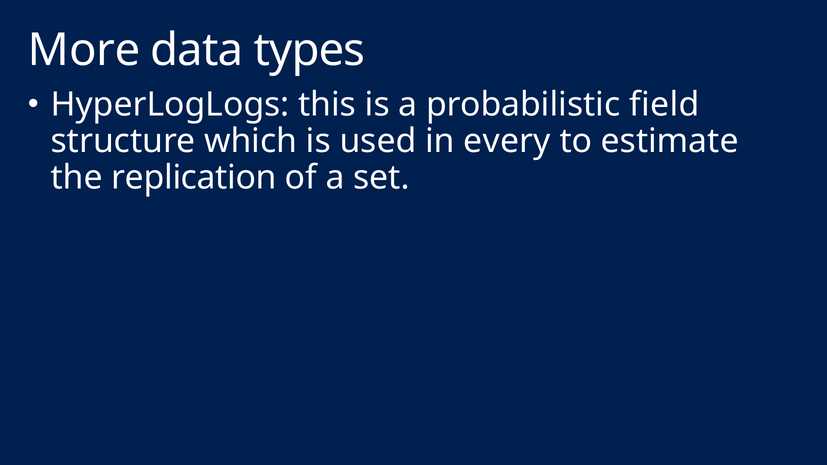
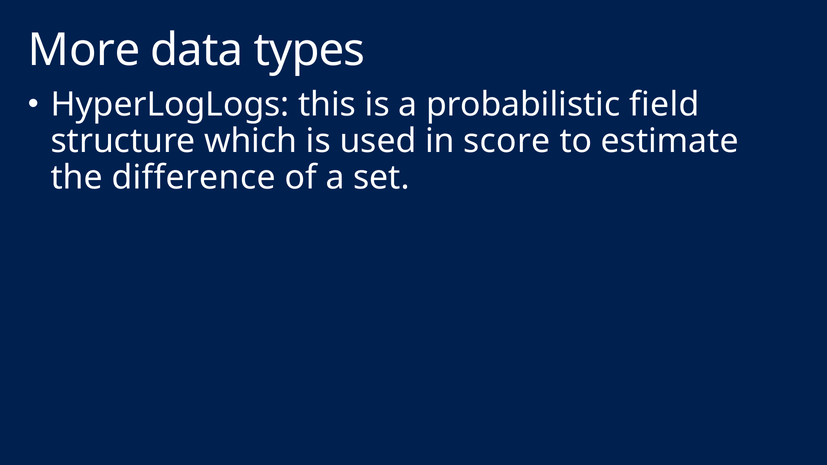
every: every -> score (507, 141)
replication: replication -> difference (194, 178)
